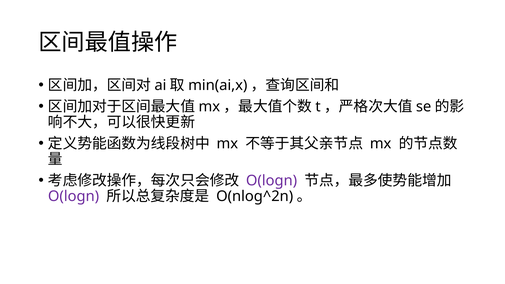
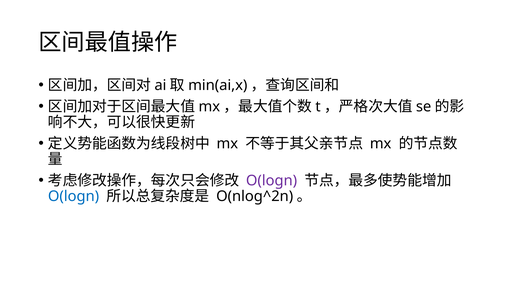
O(logn colour: purple -> blue (74, 196)
